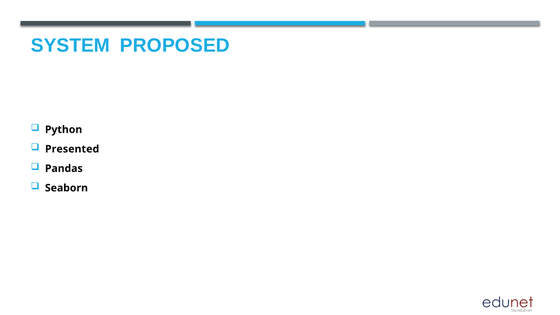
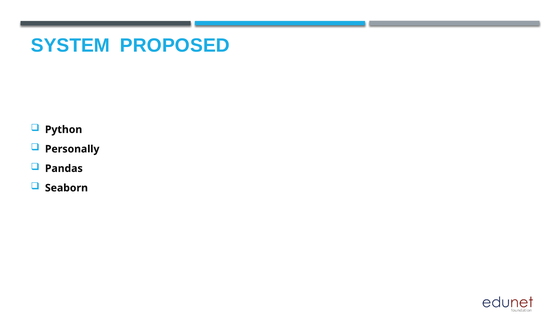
Presented: Presented -> Personally (72, 149)
